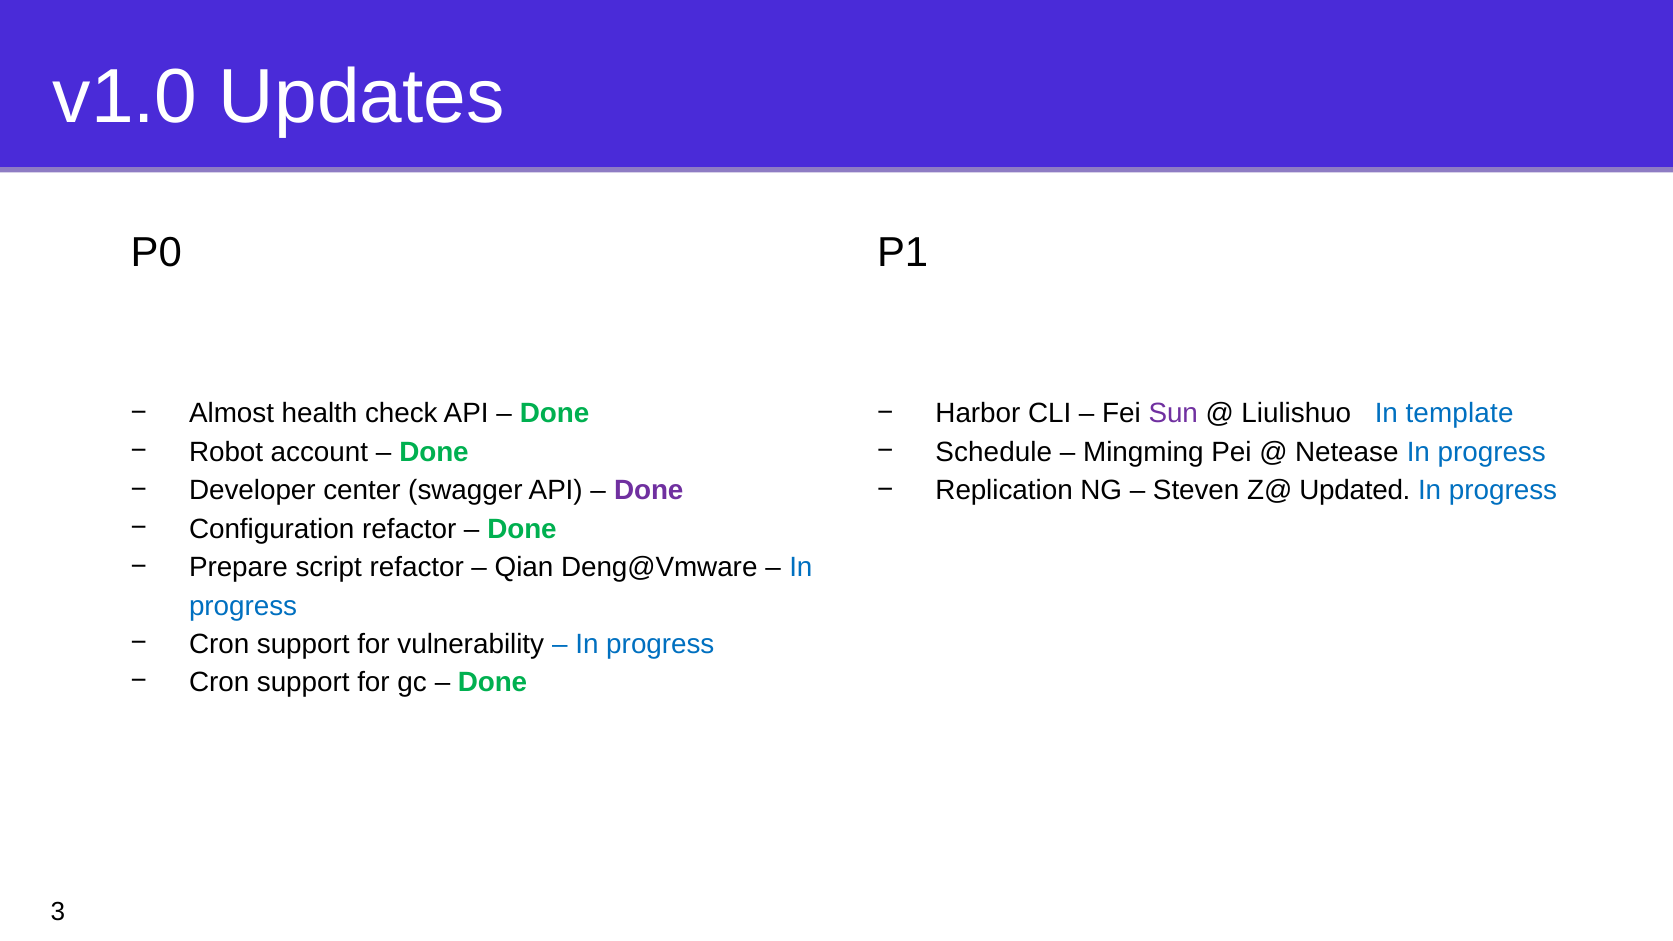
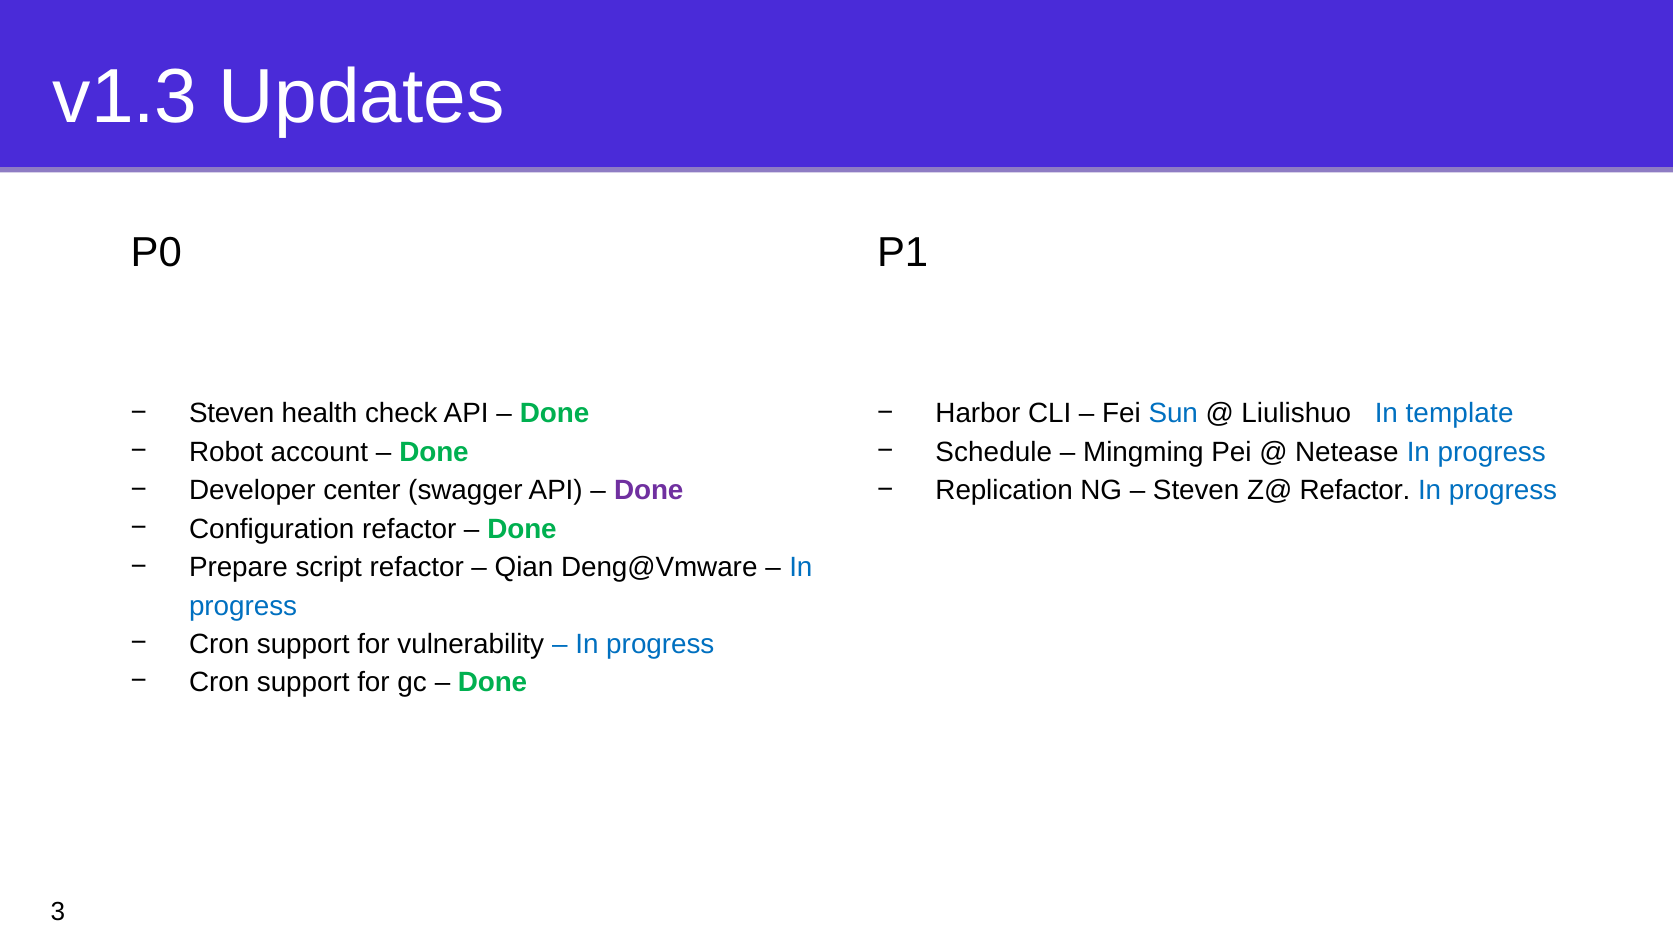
v1.0: v1.0 -> v1.3 (125, 97)
Almost: Almost -> Steven (232, 414)
Sun colour: purple -> blue (1173, 414)
Z@ Updated: Updated -> Refactor (1355, 491)
